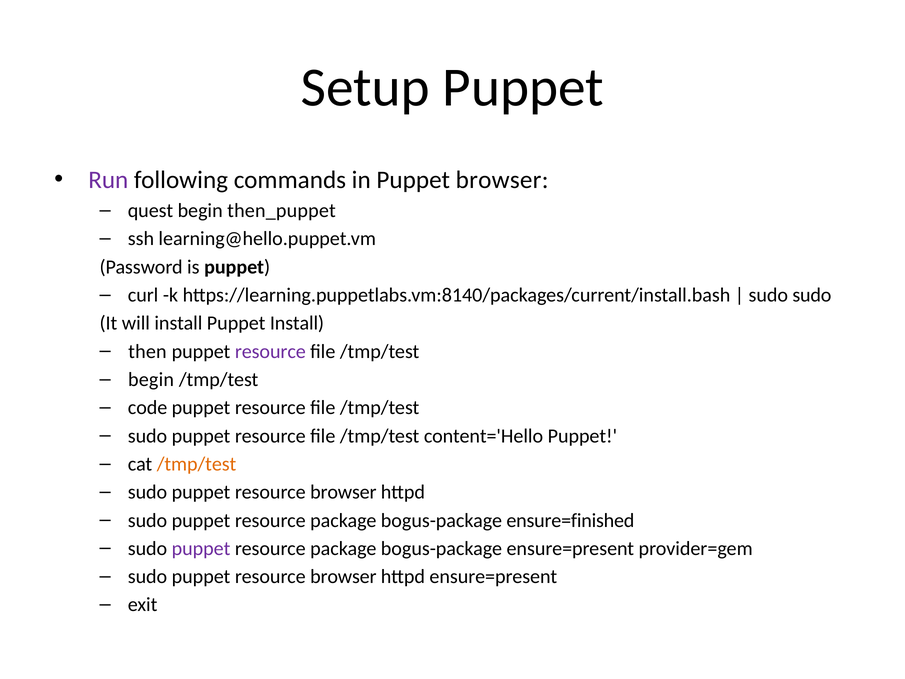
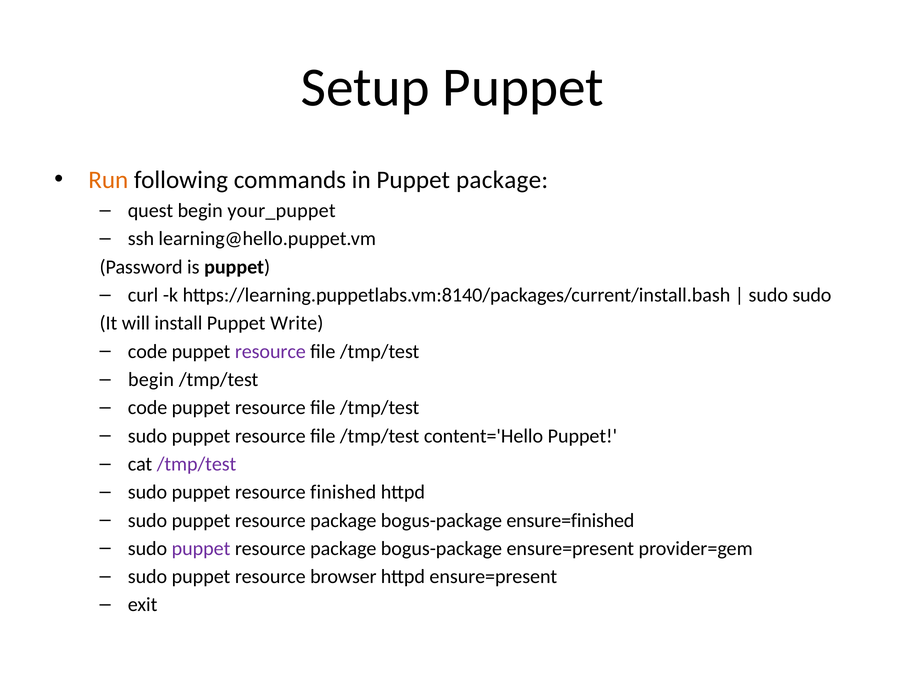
Run colour: purple -> orange (108, 180)
Puppet browser: browser -> package (502, 180)
then_puppet: then_puppet -> your_puppet (282, 211)
Puppet Install: Install -> Write (297, 323)
then: then -> code (148, 351)
/tmp/test colour: orange -> purple (197, 464)
browser: browser -> finished (343, 492)
